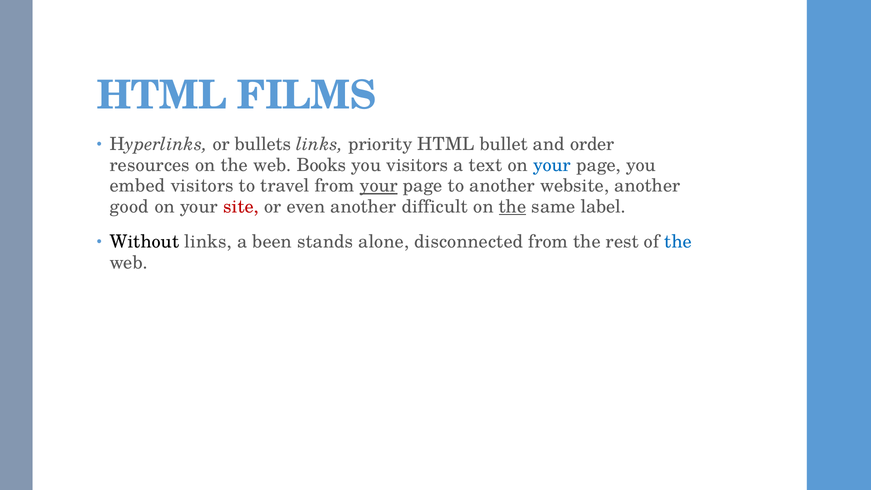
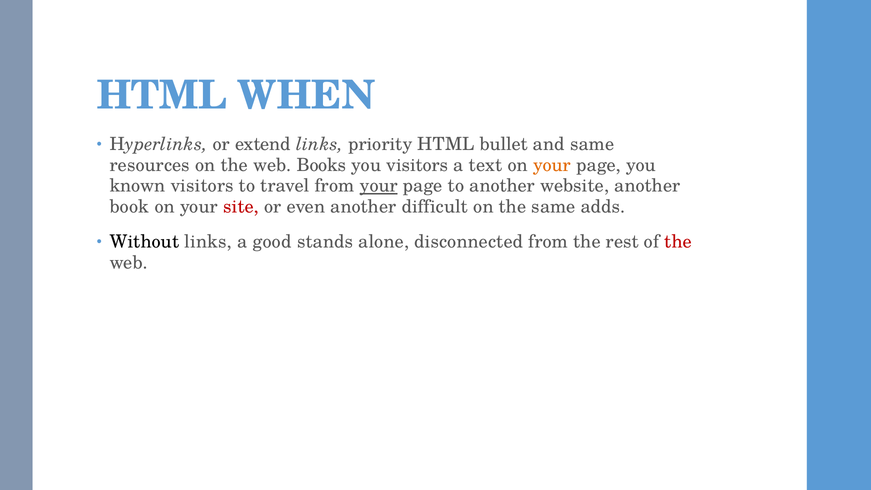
FILMS: FILMS -> WHEN (306, 96)
bullets: bullets -> extend (263, 145)
and order: order -> same (592, 145)
your colour: blue -> orange (552, 165)
embed: embed -> known (138, 186)
good: good -> book (129, 207)
the underline: present -> none (513, 207)
label: label -> adds (603, 207)
been: been -> good (272, 242)
the colour: blue -> red (678, 242)
